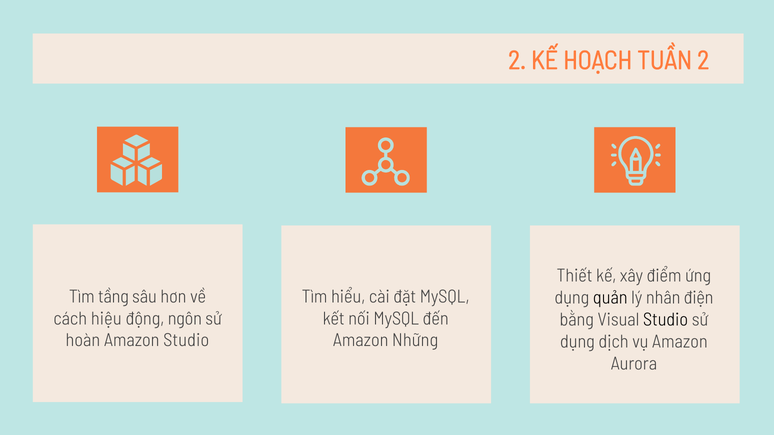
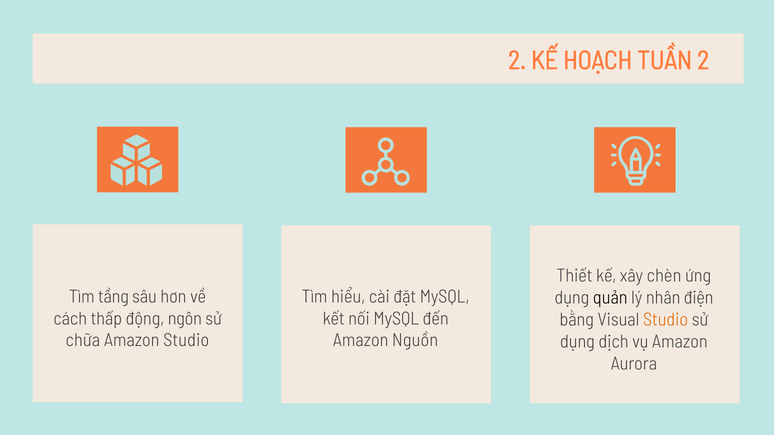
điểm: điểm -> chèn (664, 276)
hiệu: hiệu -> thấp (106, 319)
Studio colour: black -> orange (666, 320)
hoàn: hoàn -> chữa (83, 341)
Những: Những -> Nguồn (415, 341)
